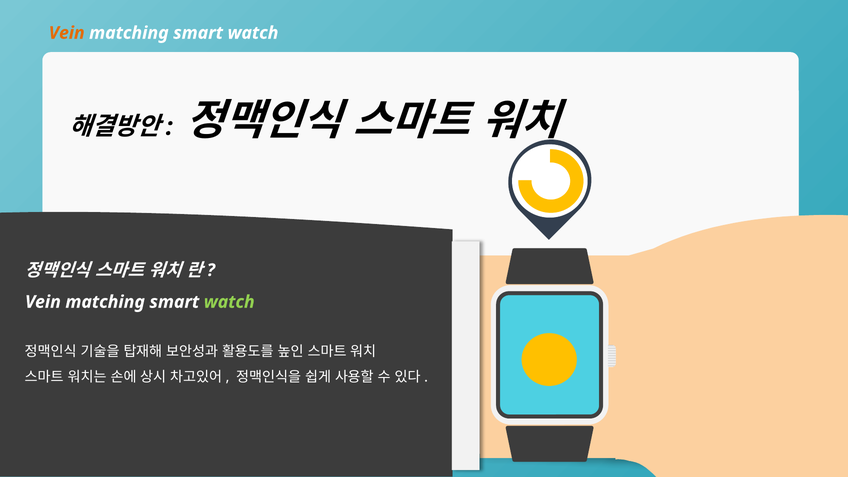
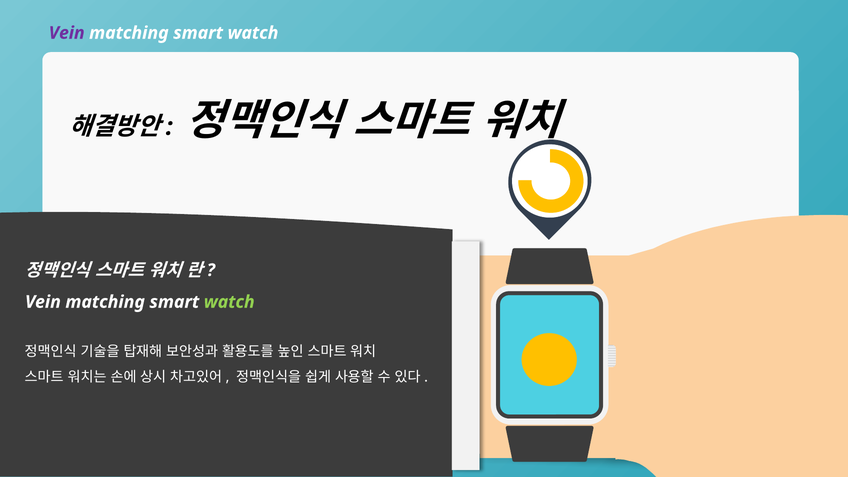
Vein colour: orange -> purple (67, 33)
